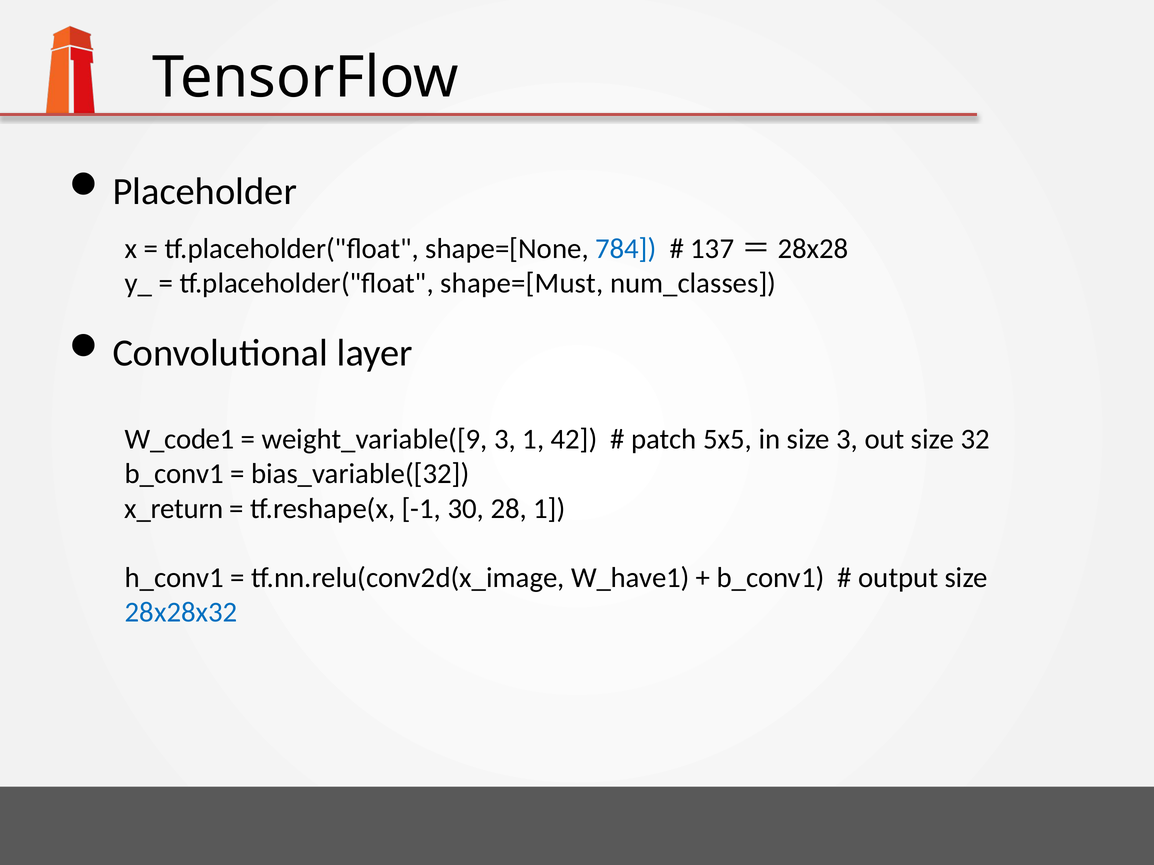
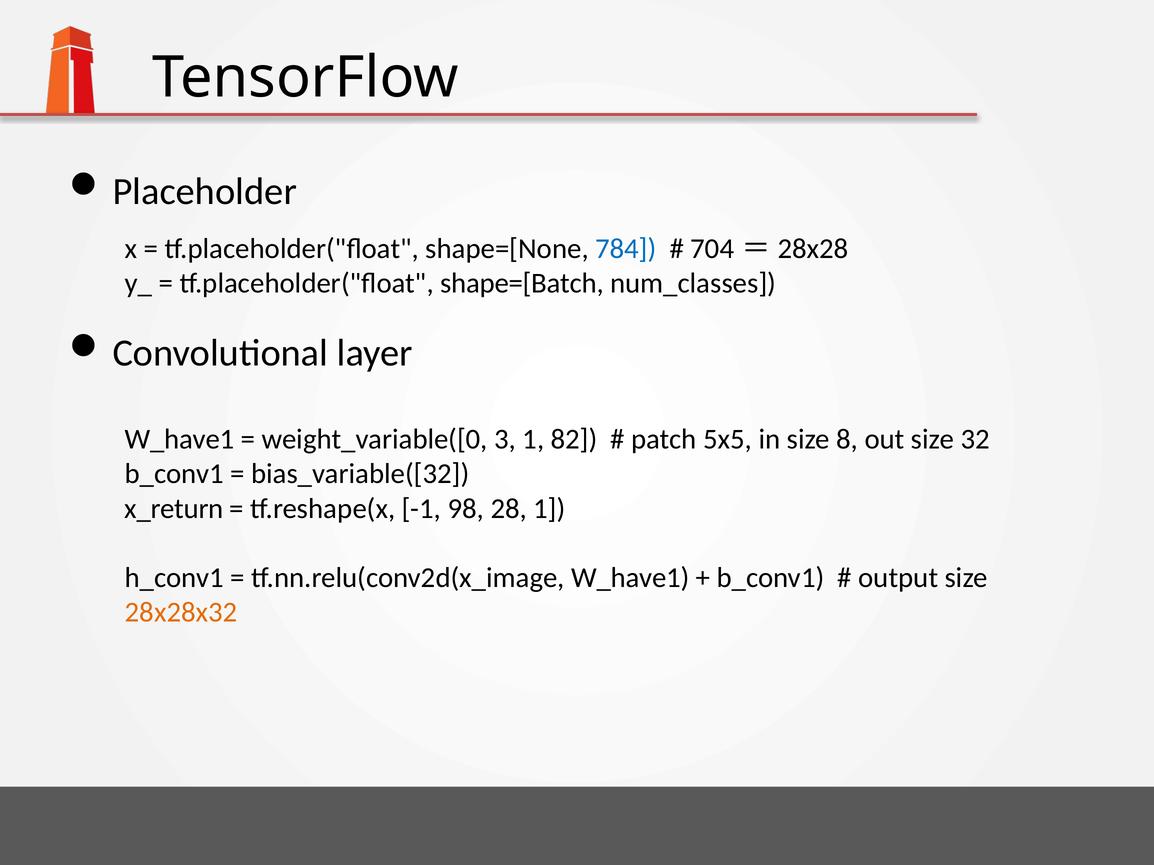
137: 137 -> 704 (712, 249)
shape=[Must: shape=[Must -> shape=[Batch (522, 283)
W_code1: W_code1 -> W_have1 (180, 440)
weight_variable([9: weight_variable([9 -> weight_variable([0 (375, 440)
42: 42 -> 82 (574, 440)
size 3: 3 -> 8 (847, 440)
30: 30 -> 98 (466, 509)
28x28x32 colour: blue -> orange (181, 613)
